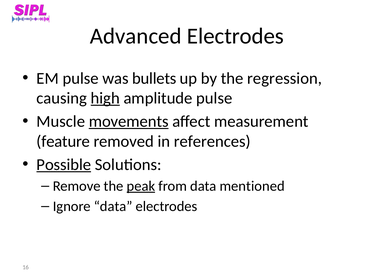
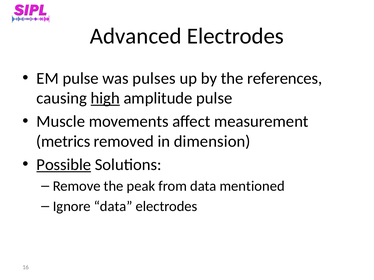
bullets: bullets -> pulses (154, 78)
regression: regression -> references (285, 78)
movements underline: present -> none (129, 122)
feature: feature -> metrics (63, 142)
references: references -> dimension (212, 142)
peak underline: present -> none (141, 186)
